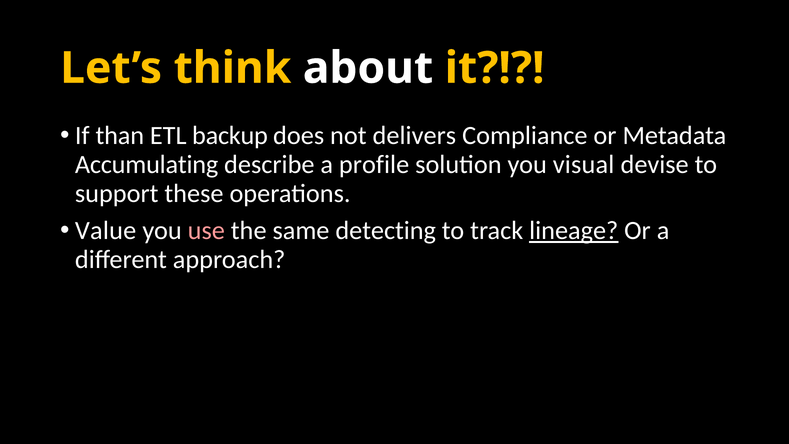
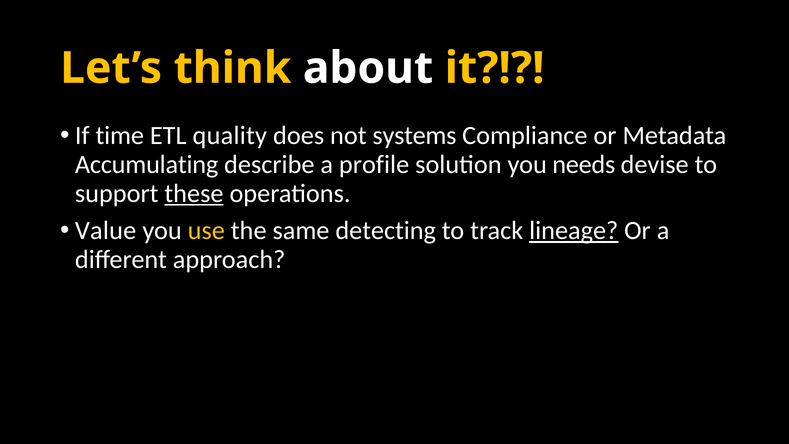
than: than -> time (120, 136)
backup: backup -> quality (230, 136)
delivers: delivers -> systems (414, 136)
visual: visual -> needs (584, 165)
these underline: none -> present (194, 193)
use colour: pink -> yellow (206, 231)
